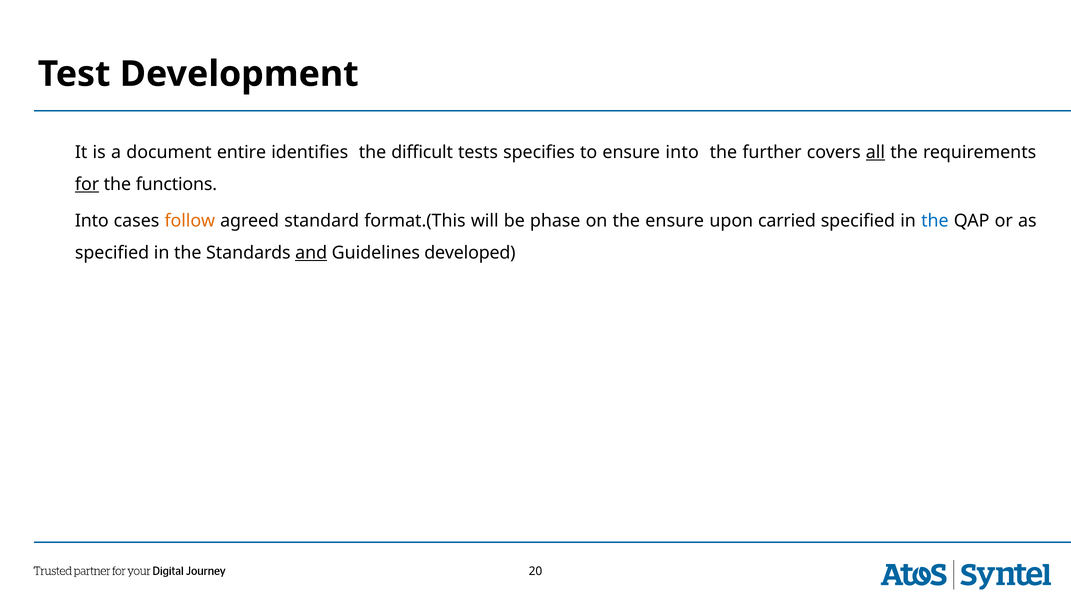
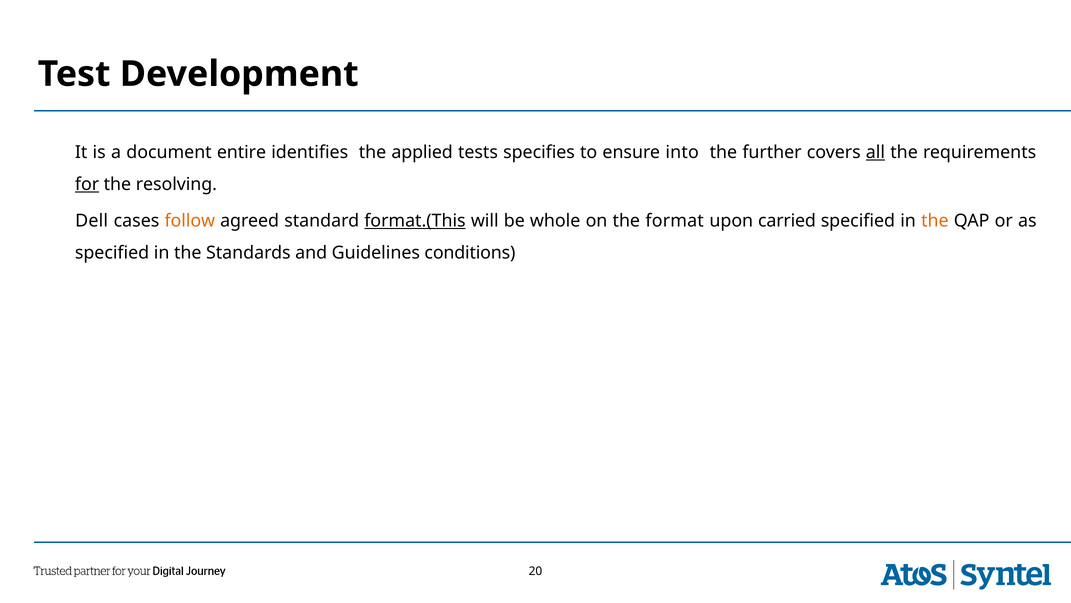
difficult: difficult -> applied (422, 152)
functions: functions -> resolving (176, 184)
Into: Into -> Dell (92, 221)
format.(This underline: none -> present (415, 221)
phase: phase -> whole (555, 221)
the ensure: ensure -> format (675, 221)
the colour: blue -> orange (935, 221)
and underline: present -> none (311, 253)
developed: developed -> conditions (470, 253)
